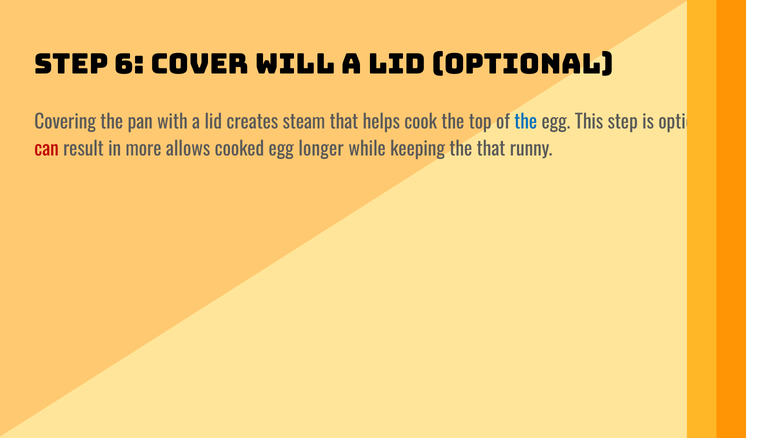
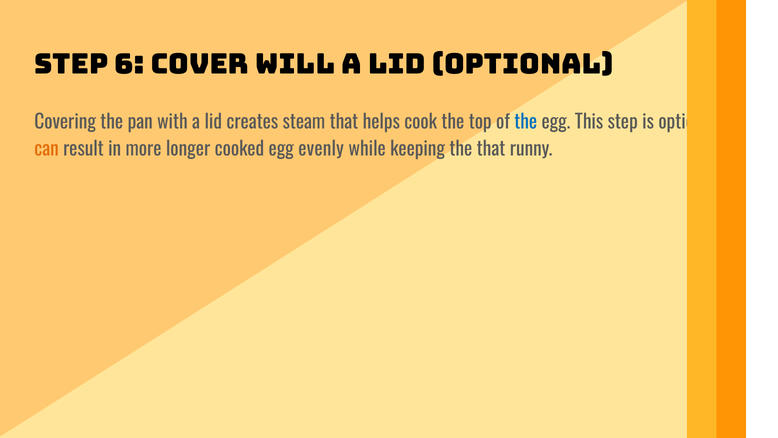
can colour: red -> orange (47, 149)
allows: allows -> longer (188, 149)
longer: longer -> evenly (321, 149)
